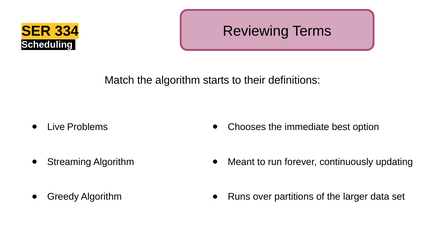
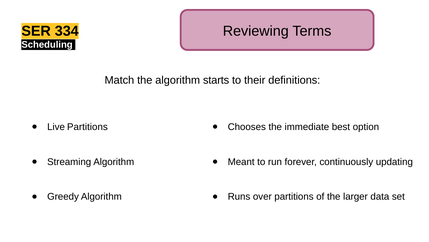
Live Problems: Problems -> Partitions (87, 127)
